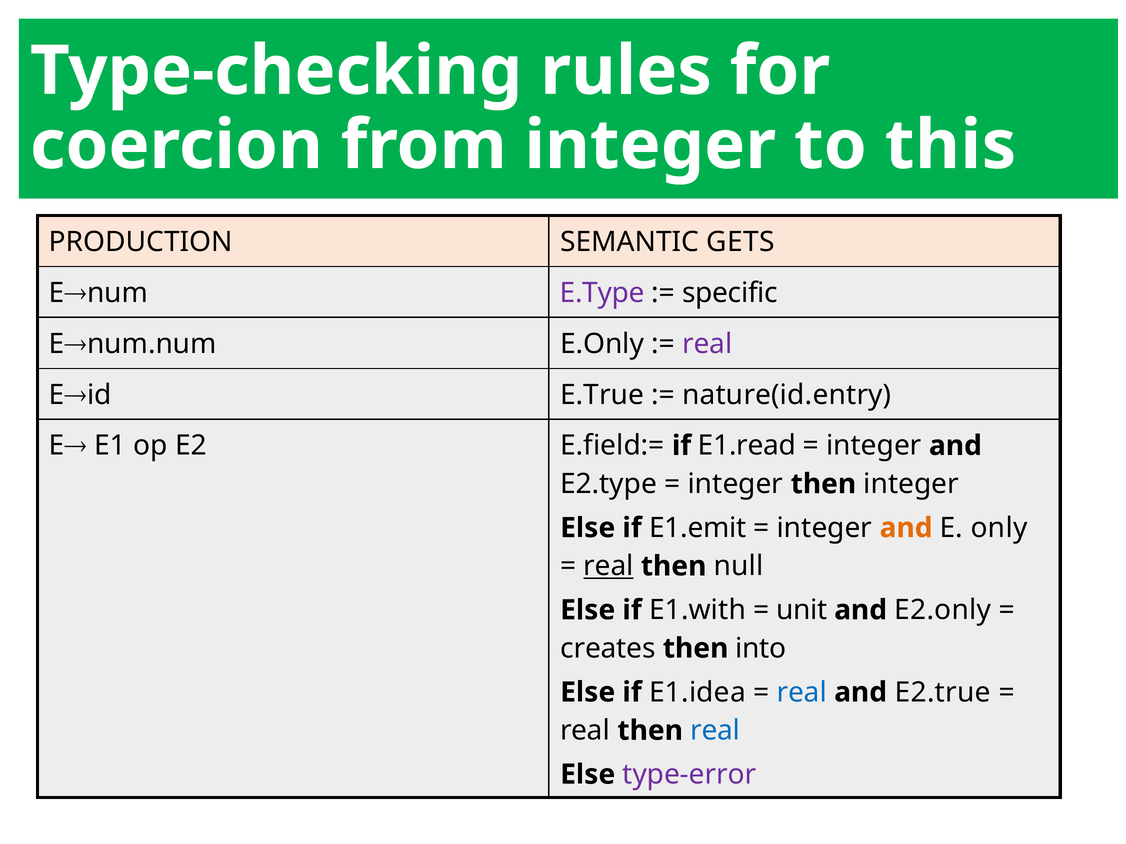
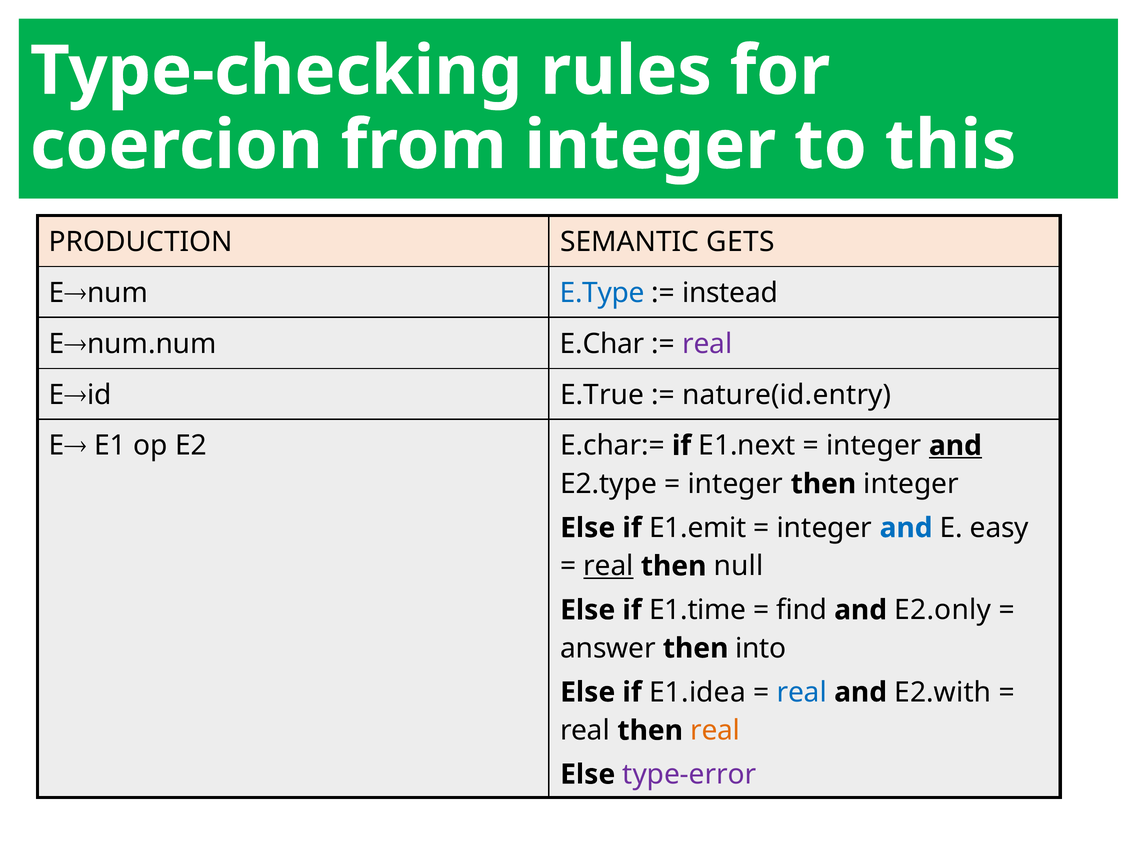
E.Type colour: purple -> blue (602, 293)
specific: specific -> instead (730, 293)
E.Only: E.Only -> E.Char (602, 344)
E.field:=: E.field:= -> E.char:= (612, 446)
E1.read: E1.read -> E1.next (747, 446)
and underline: none -> present (955, 446)
and colour: orange -> blue (906, 528)
only: only -> easy (999, 528)
E1.with: E1.with -> E1.time (698, 610)
unit: unit -> find (802, 610)
creates: creates -> answer (608, 649)
E2.true: E2.true -> E2.with (943, 693)
real colour: blue -> orange (715, 731)
